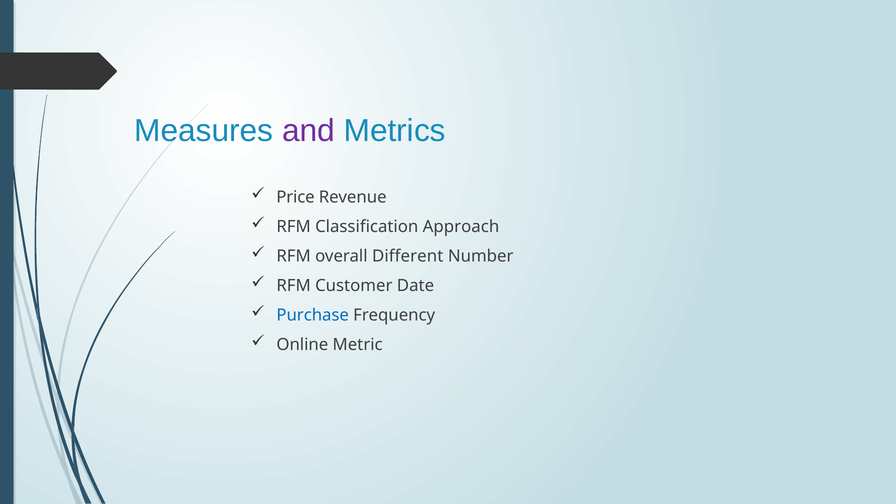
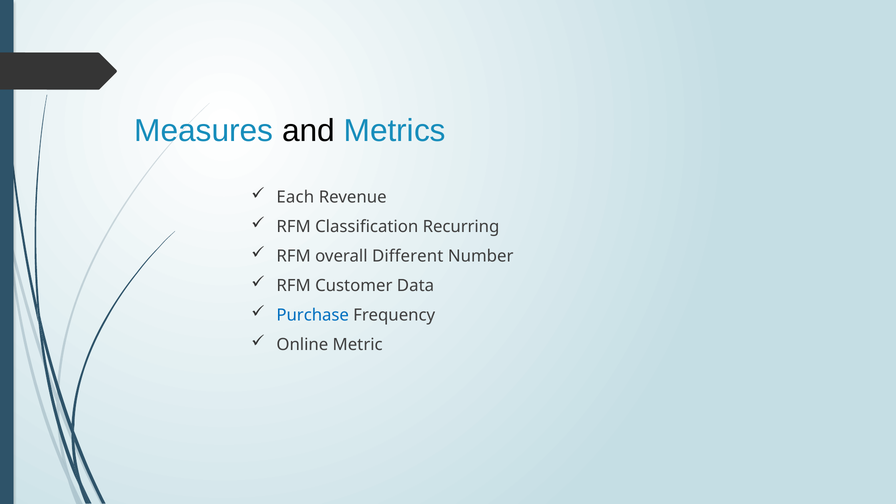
and colour: purple -> black (308, 131)
Price: Price -> Each (295, 197)
Approach: Approach -> Recurring (461, 227)
Date: Date -> Data (416, 286)
